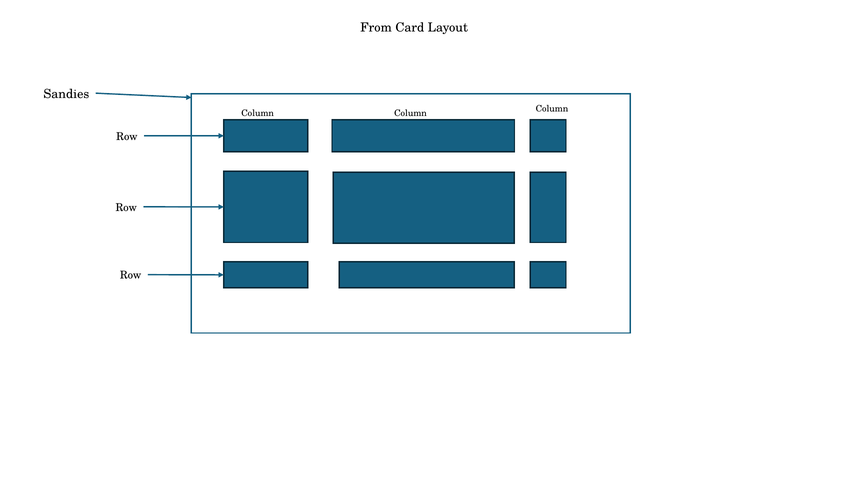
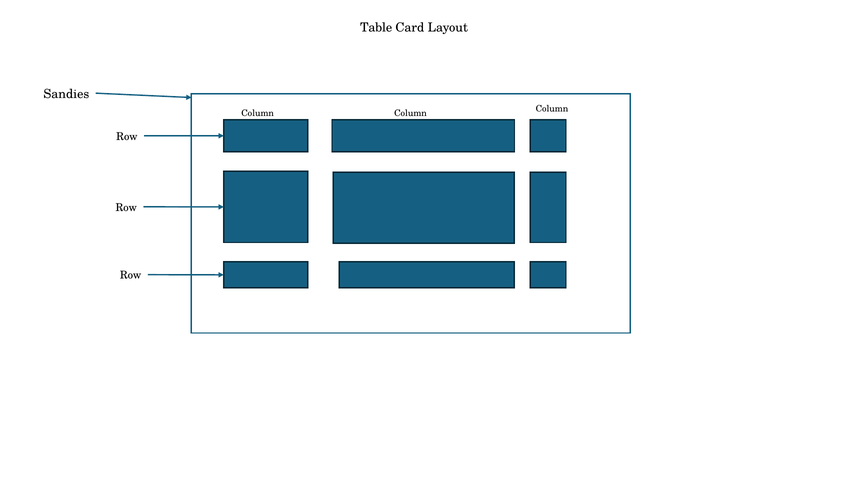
From: From -> Table (376, 28)
